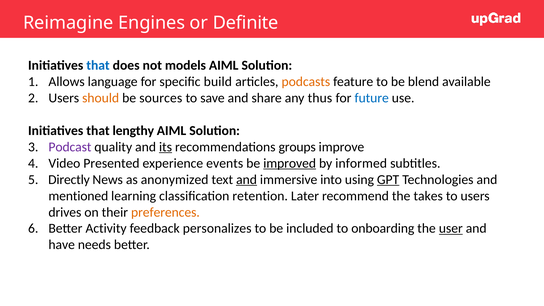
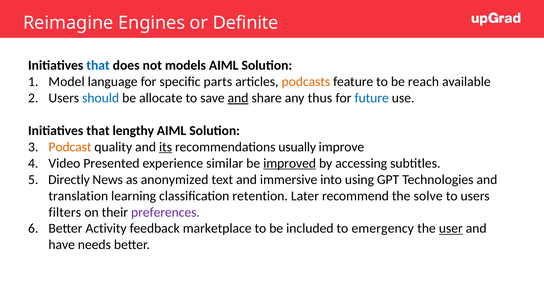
Allows: Allows -> Model (67, 82)
build: build -> parts (218, 82)
blend: blend -> reach (423, 82)
should colour: orange -> blue (101, 98)
sources: sources -> allocate (161, 98)
and underline: none -> present (238, 98)
Podcast colour: purple -> orange (70, 147)
groups: groups -> usually (297, 147)
events: events -> similar (225, 163)
informed: informed -> accessing (361, 163)
and underline: present -> none (247, 180)
GPT underline: present -> none (388, 180)
mentioned: mentioned -> translation (78, 196)
takes: takes -> solve (428, 196)
drives: drives -> filters (65, 212)
preferences colour: orange -> purple (165, 212)
personalizes: personalizes -> marketplace (217, 229)
onboarding: onboarding -> emergency (383, 229)
